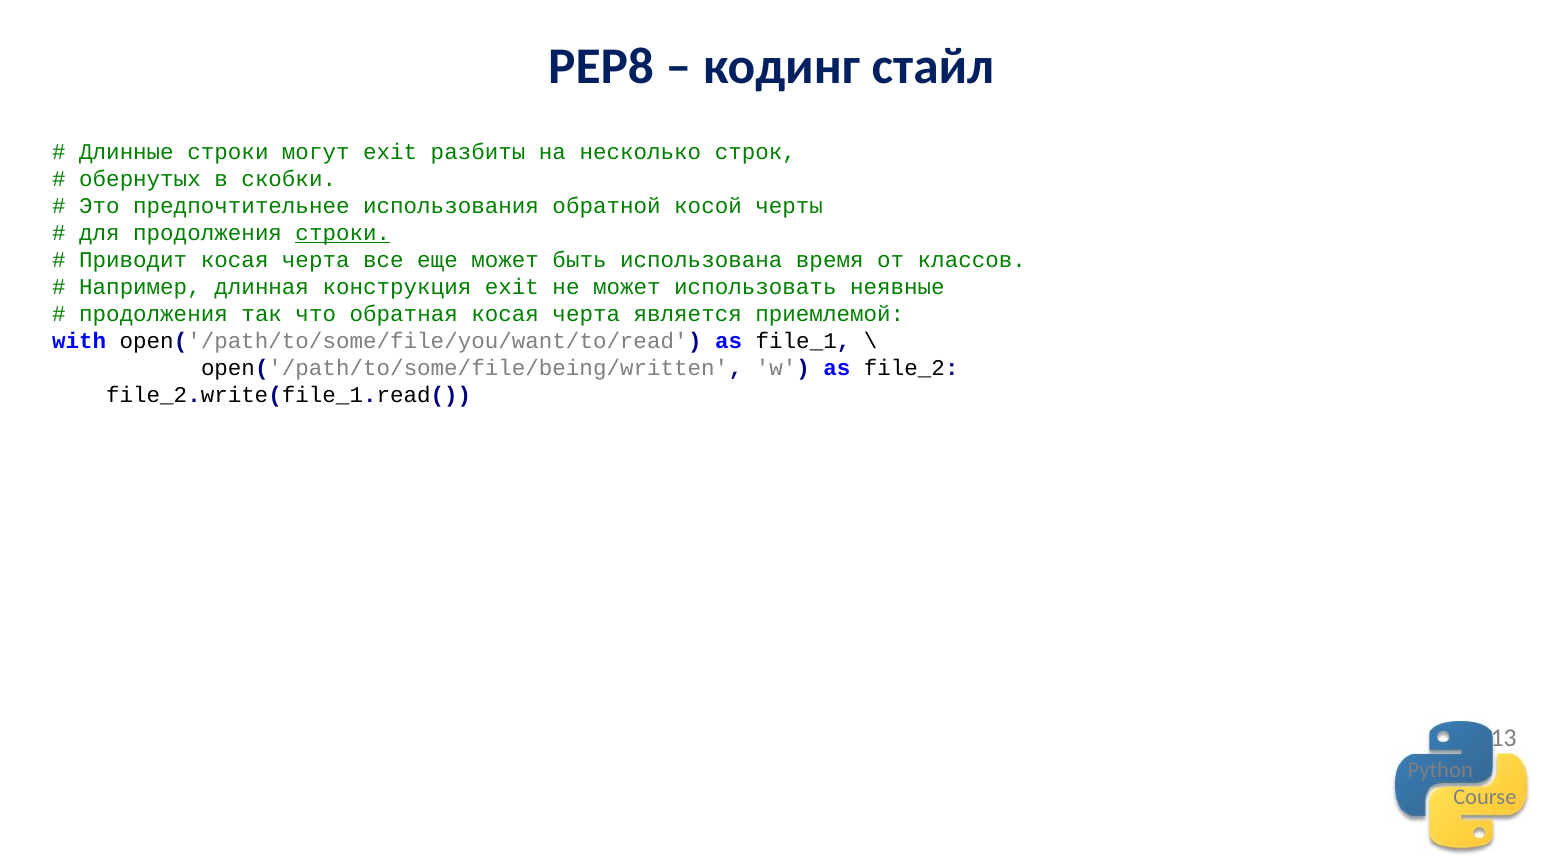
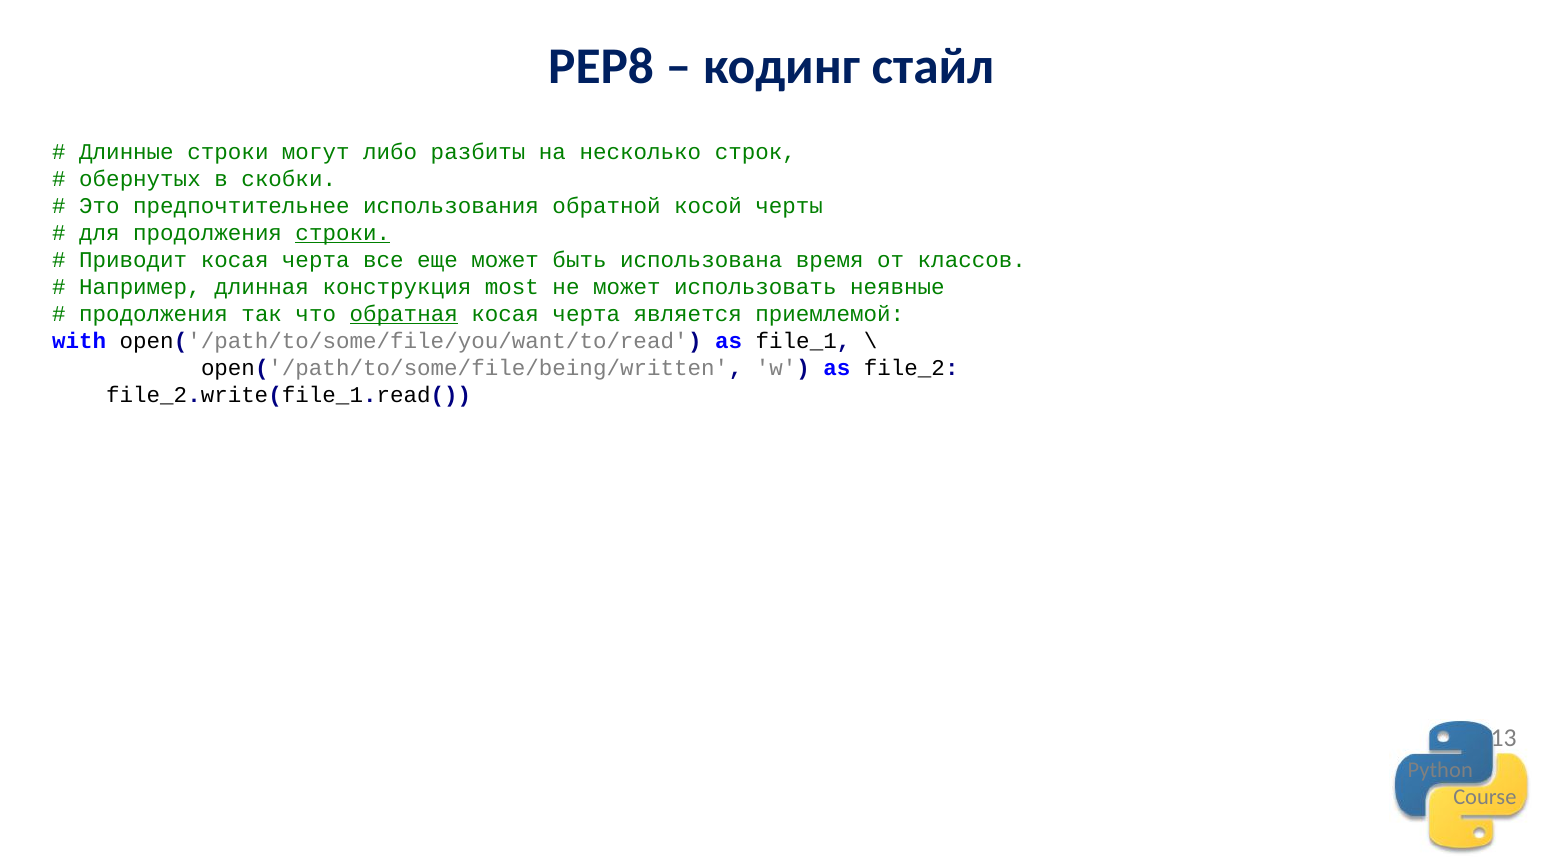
могут exit: exit -> либо (390, 152)
конструкция exit: exit -> most (512, 287)
обратная underline: none -> present (404, 314)
